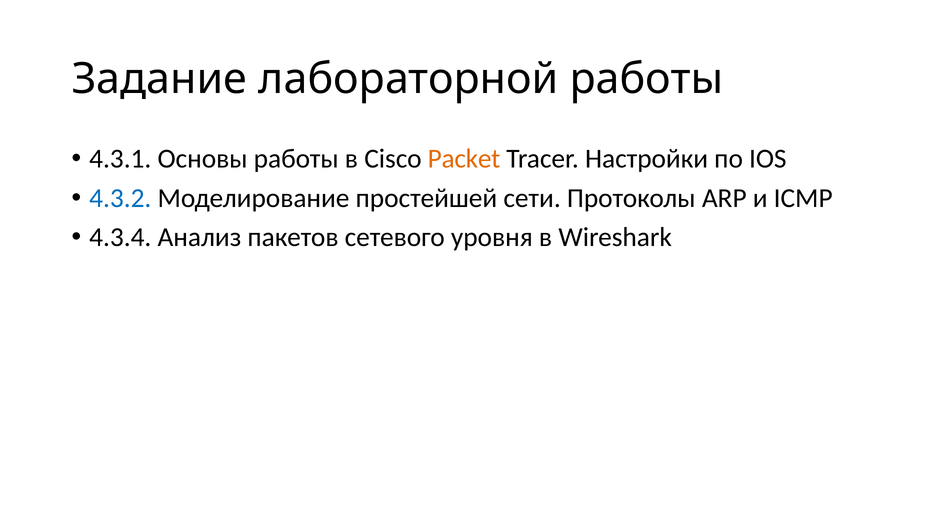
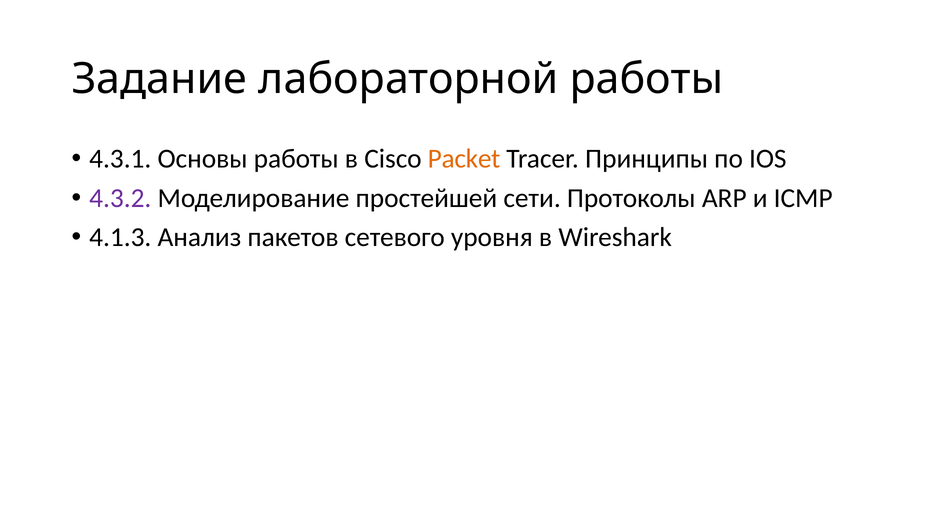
Настройки: Настройки -> Принципы (647, 159)
4.3.2 colour: blue -> purple (120, 198)
4.3.4: 4.3.4 -> 4.1.3 (120, 238)
